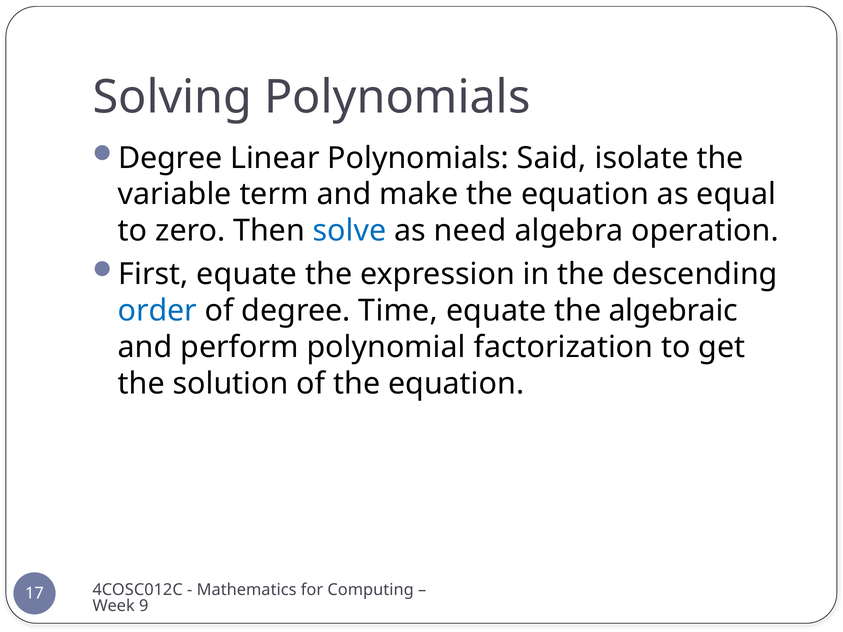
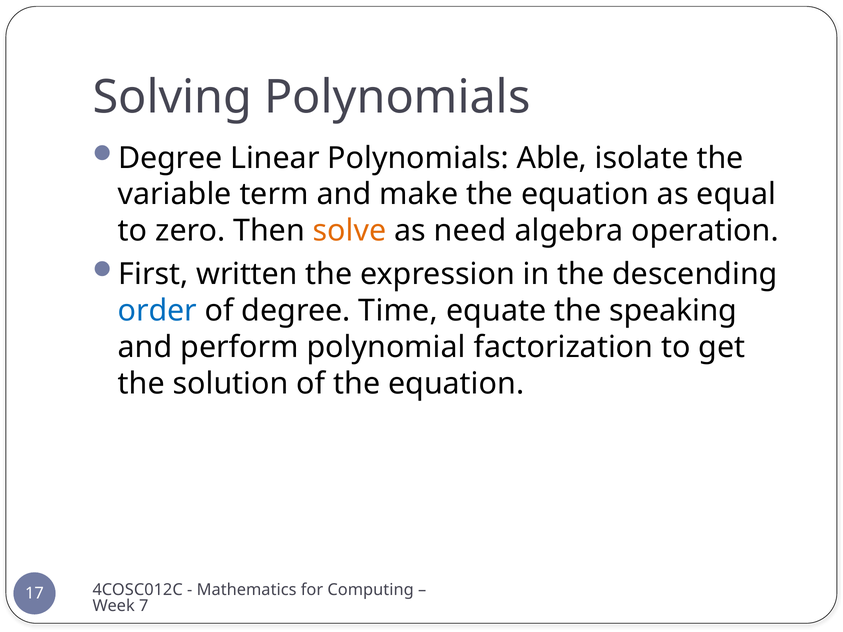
Said: Said -> Able (552, 158)
solve colour: blue -> orange (350, 231)
First equate: equate -> written (247, 274)
algebraic: algebraic -> speaking (673, 311)
9: 9 -> 7 (144, 606)
